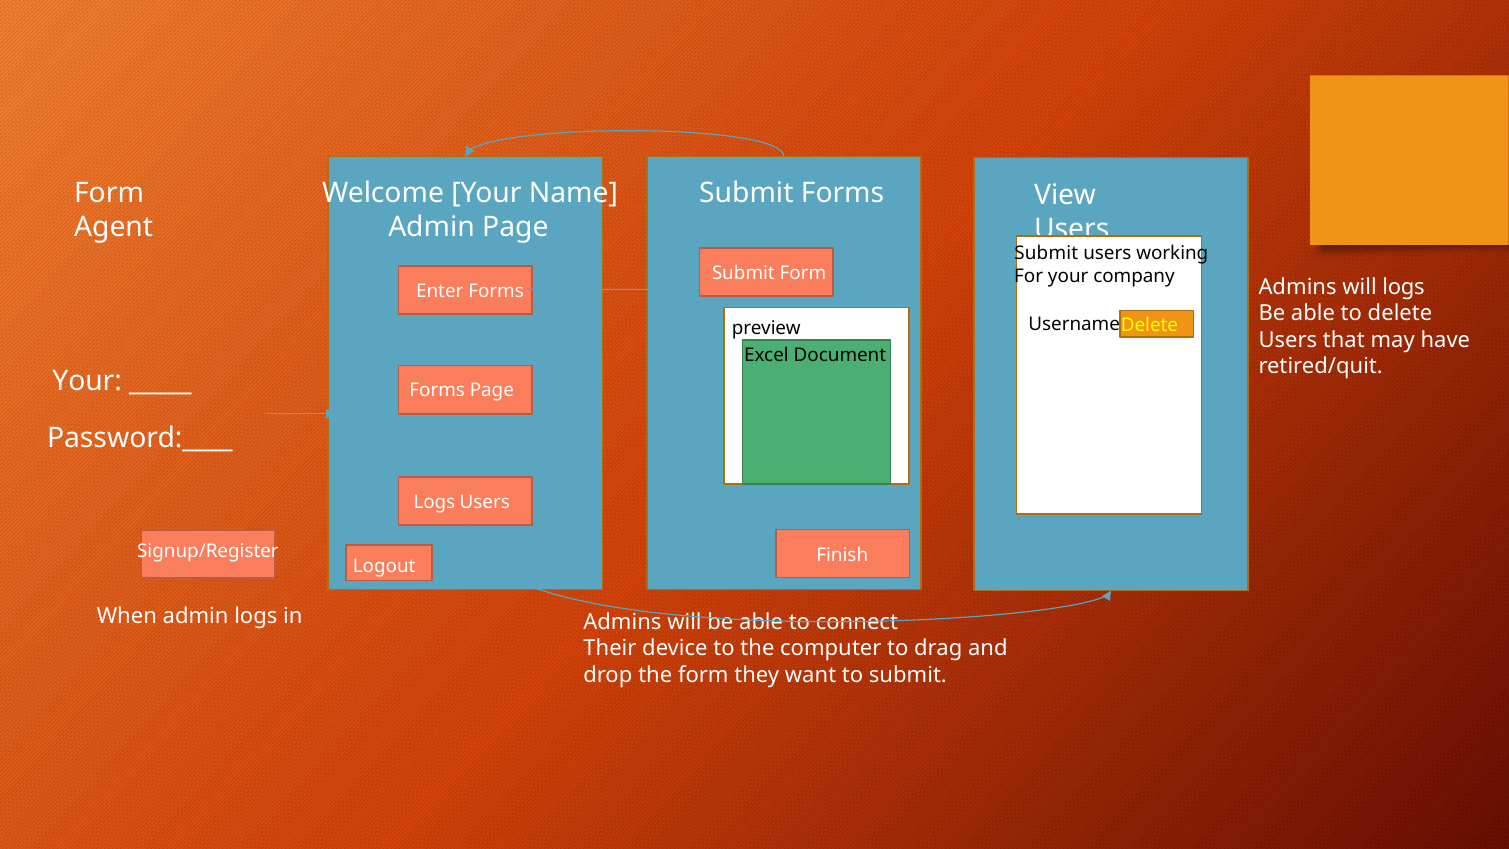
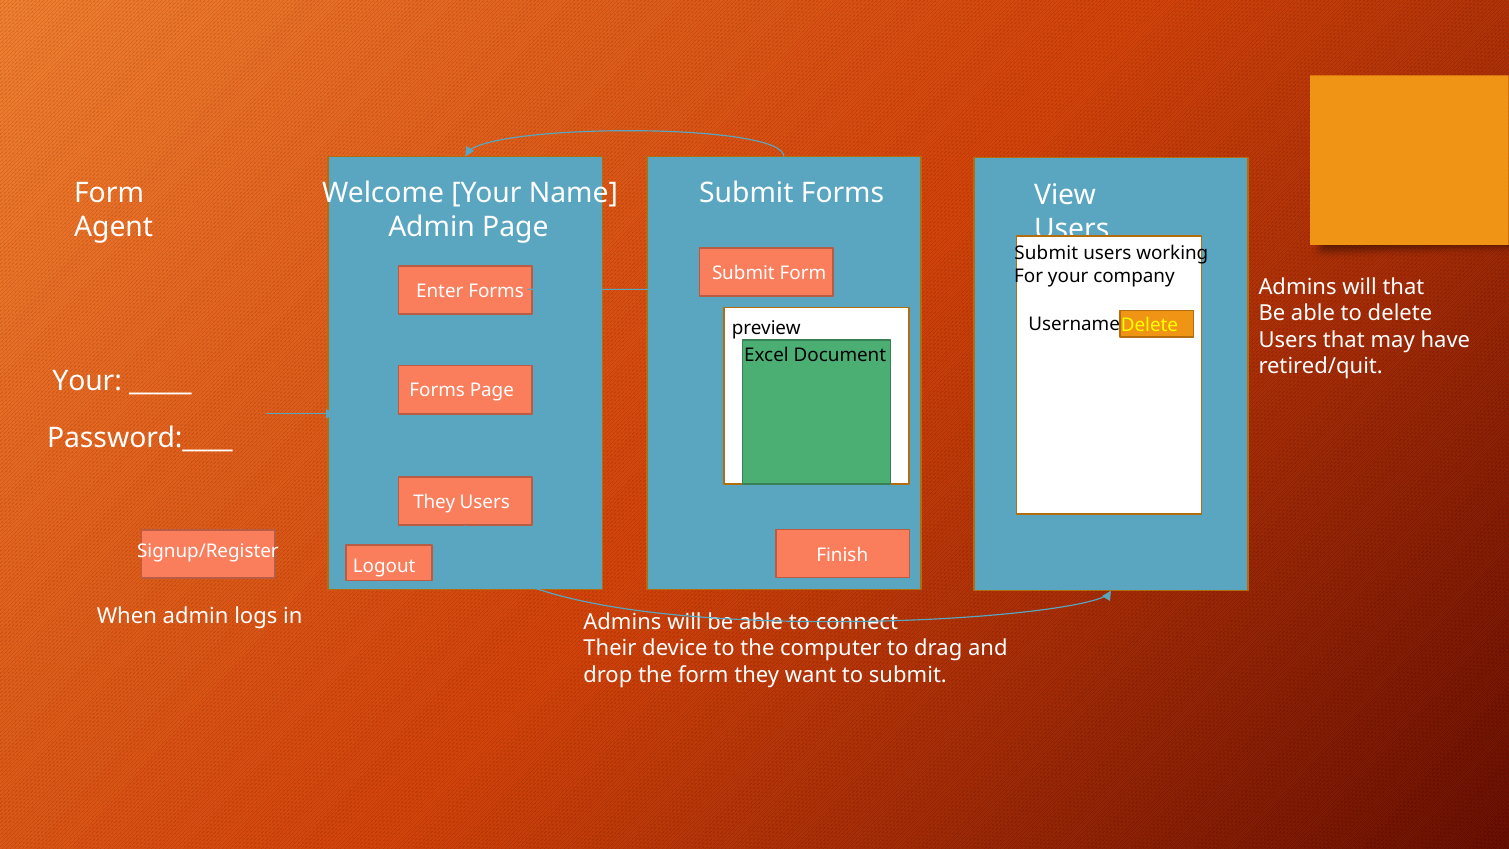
will logs: logs -> that (1403, 287)
Logs: Logs -> They (434, 502)
